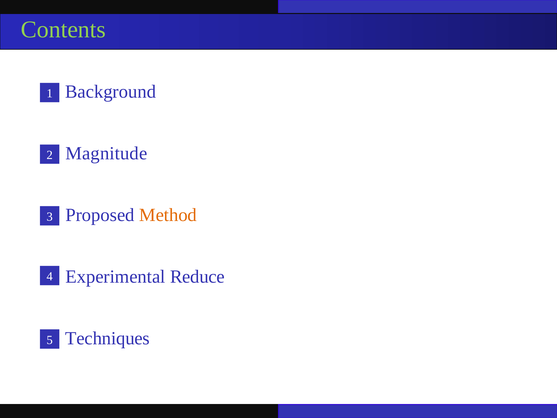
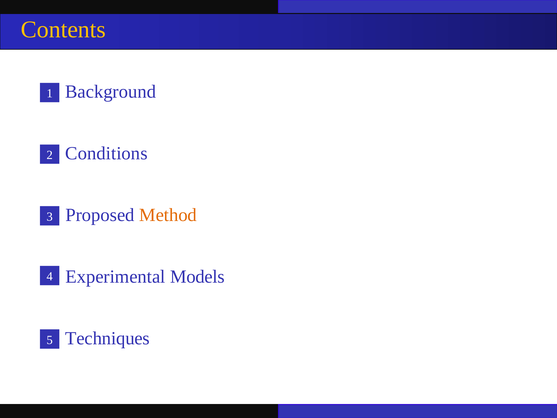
Contents colour: light green -> yellow (63, 30)
Magnitude: Magnitude -> Conditions (106, 153)
Reduce: Reduce -> Models (197, 276)
